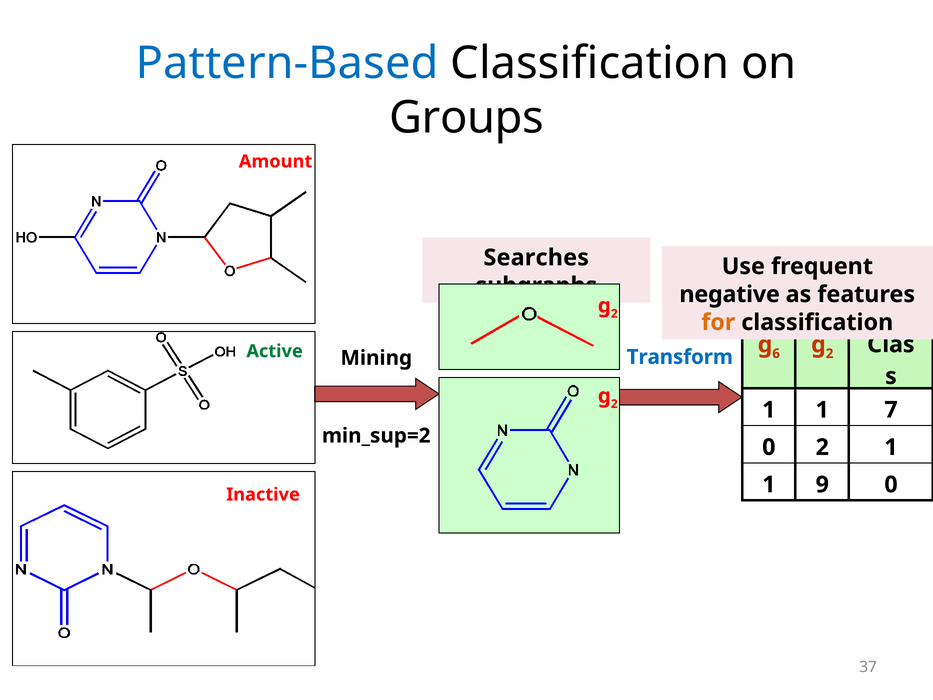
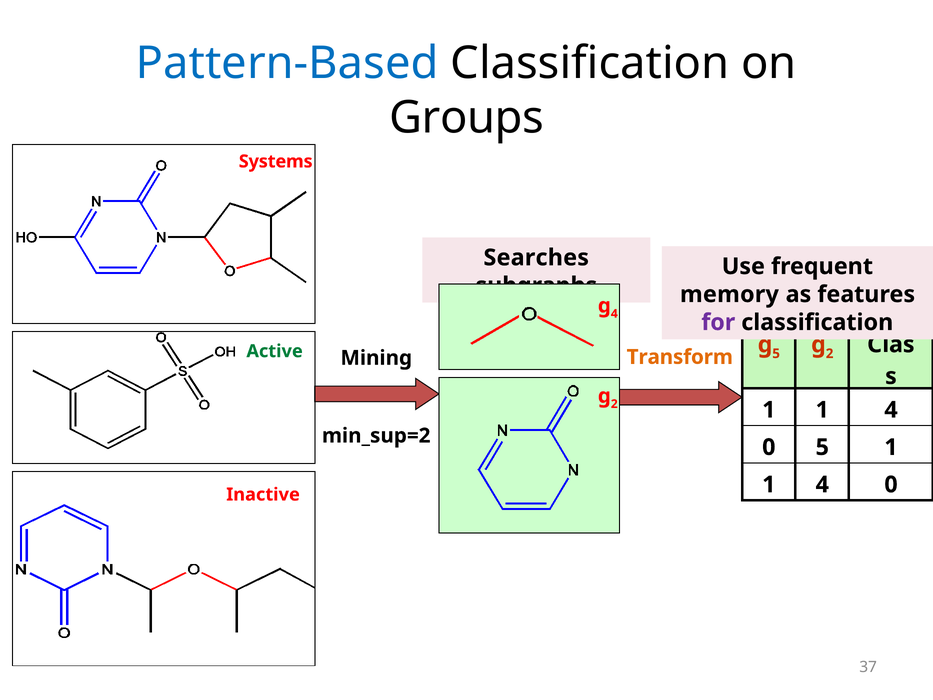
Amount: Amount -> Systems (276, 161)
negative: negative -> memory (729, 294)
2: 2 -> 4 (614, 314)
for colour: orange -> purple (718, 322)
Transform colour: blue -> orange (680, 357)
6: 6 -> 5 (776, 354)
7: 7 -> 4 (891, 410)
0 2: 2 -> 5 (822, 447)
9: 9 -> 4 (822, 484)
